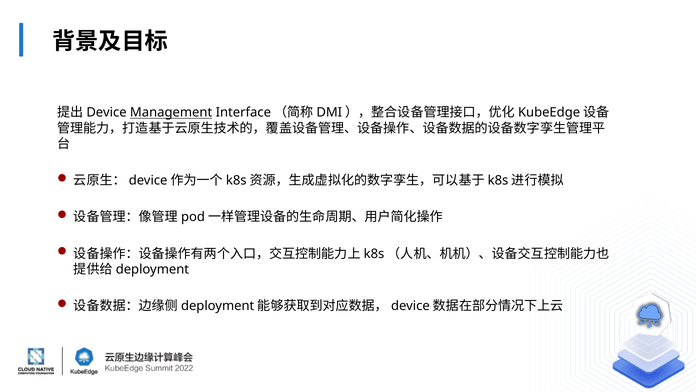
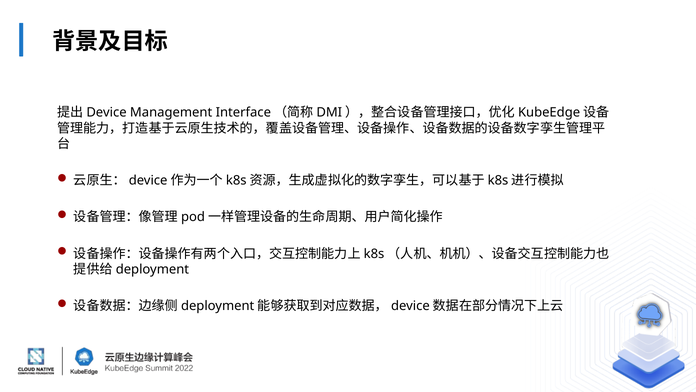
Management underline: present -> none (171, 113)
